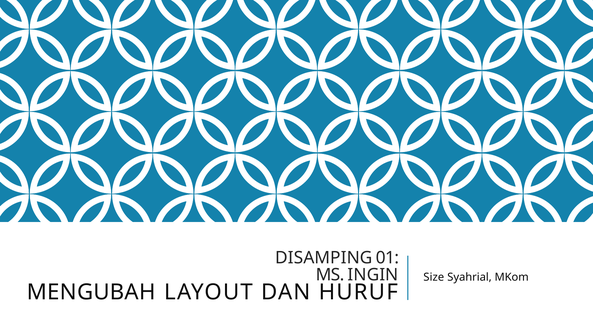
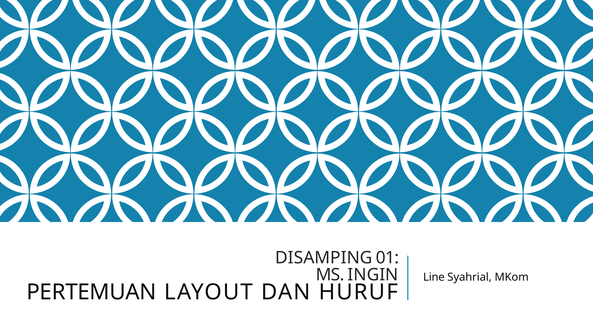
Size: Size -> Line (434, 278)
MENGUBAH: MENGUBAH -> PERTEMUAN (91, 293)
